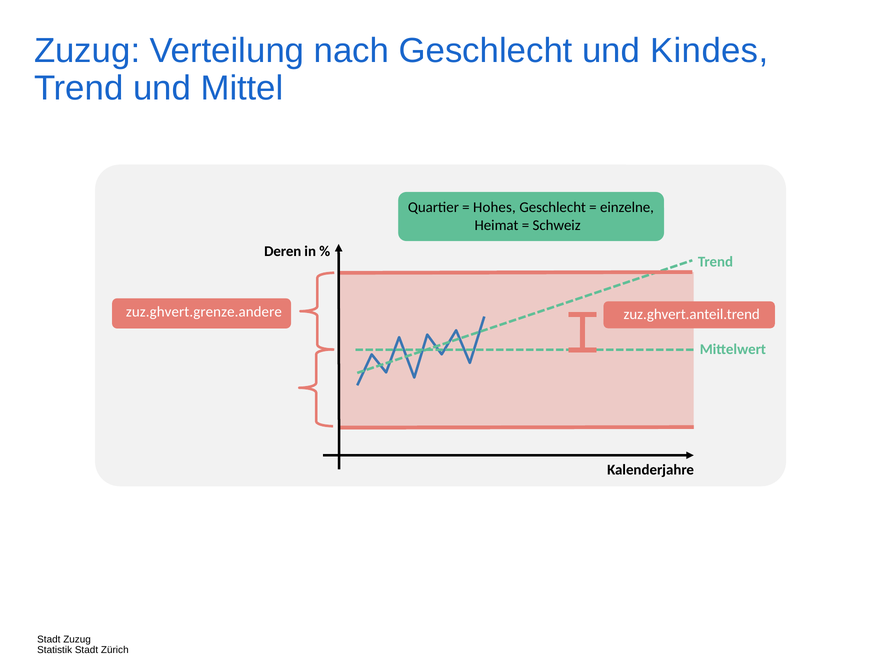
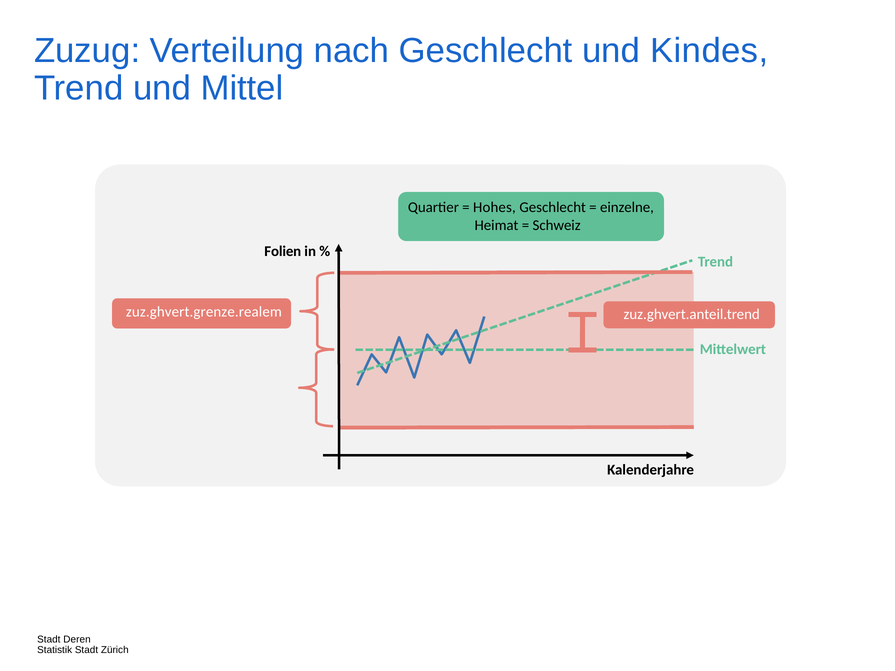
Deren: Deren -> Folien (283, 251)
zuz.ghvert.grenze.andere: zuz.ghvert.grenze.andere -> zuz.ghvert.grenze.realem (204, 312)
Stadt Zuzug: Zuzug -> Deren (77, 640)
